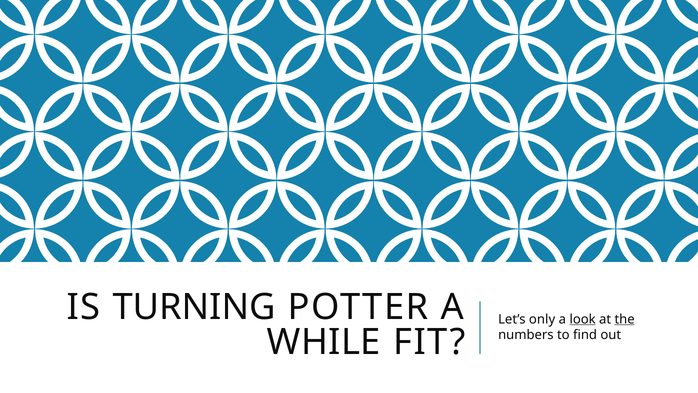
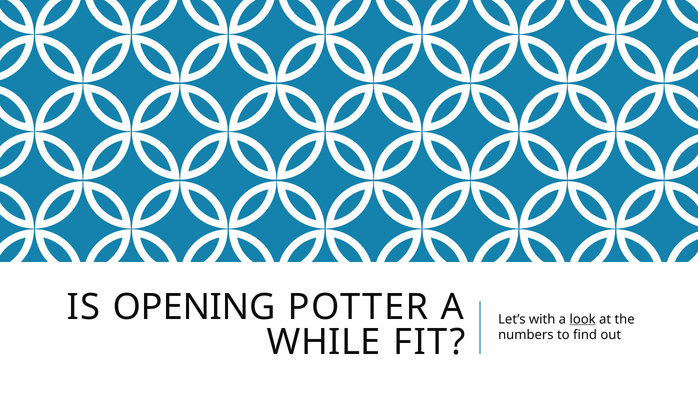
TURNING: TURNING -> OPENING (194, 307)
only: only -> with (542, 319)
the underline: present -> none (625, 319)
